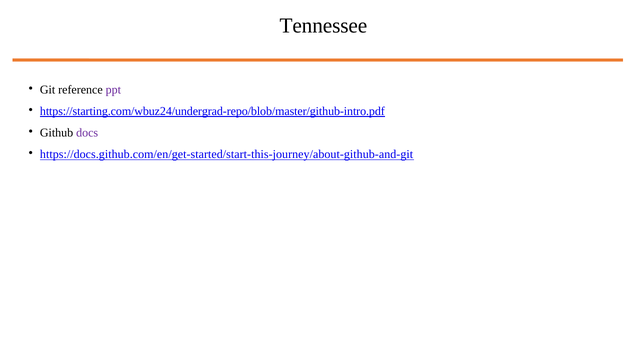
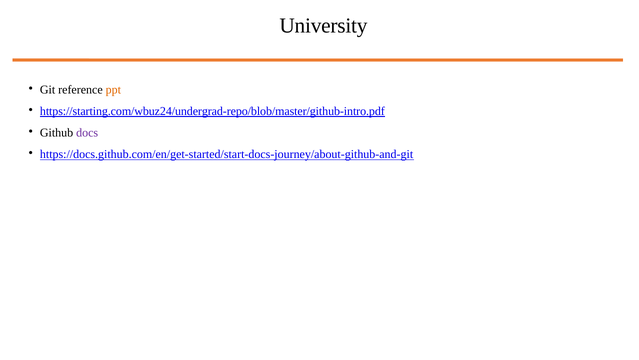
Tennessee: Tennessee -> University (323, 26)
ppt colour: purple -> orange (113, 89)
https://docs.github.com/en/get-started/start-this-journey/about-github-and-git: https://docs.github.com/en/get-started/start-this-journey/about-github-and-git -> https://docs.github.com/en/get-started/start-docs-journey/about-github-and-git (227, 154)
